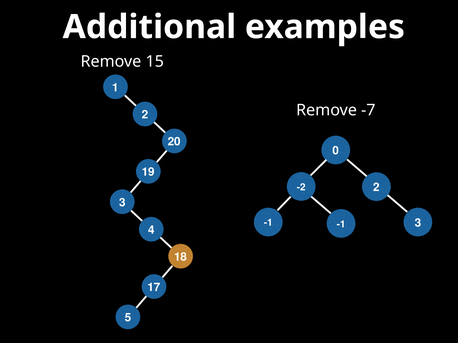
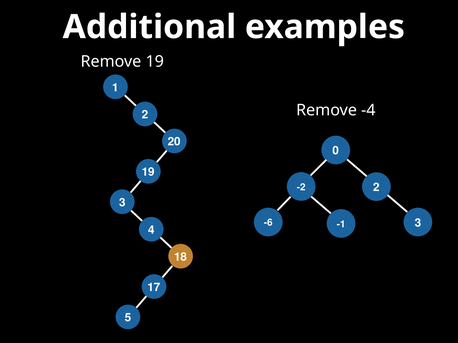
Remove 15: 15 -> 19 (155, 62)
-7: -7 -> -4 (368, 110)
-1: -1 -> -6 (268, 223)
